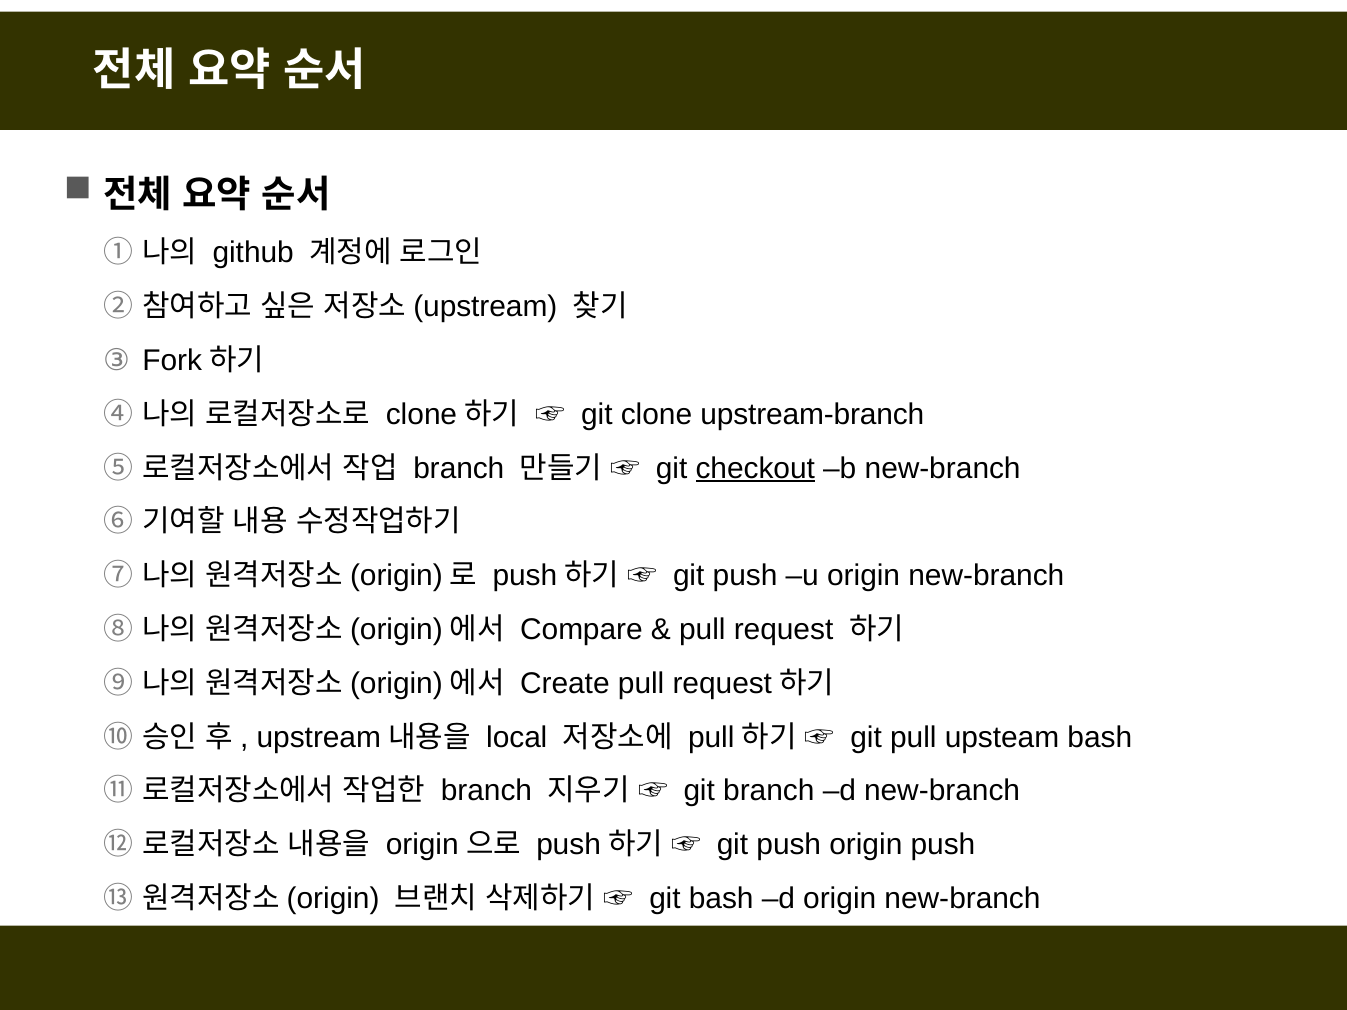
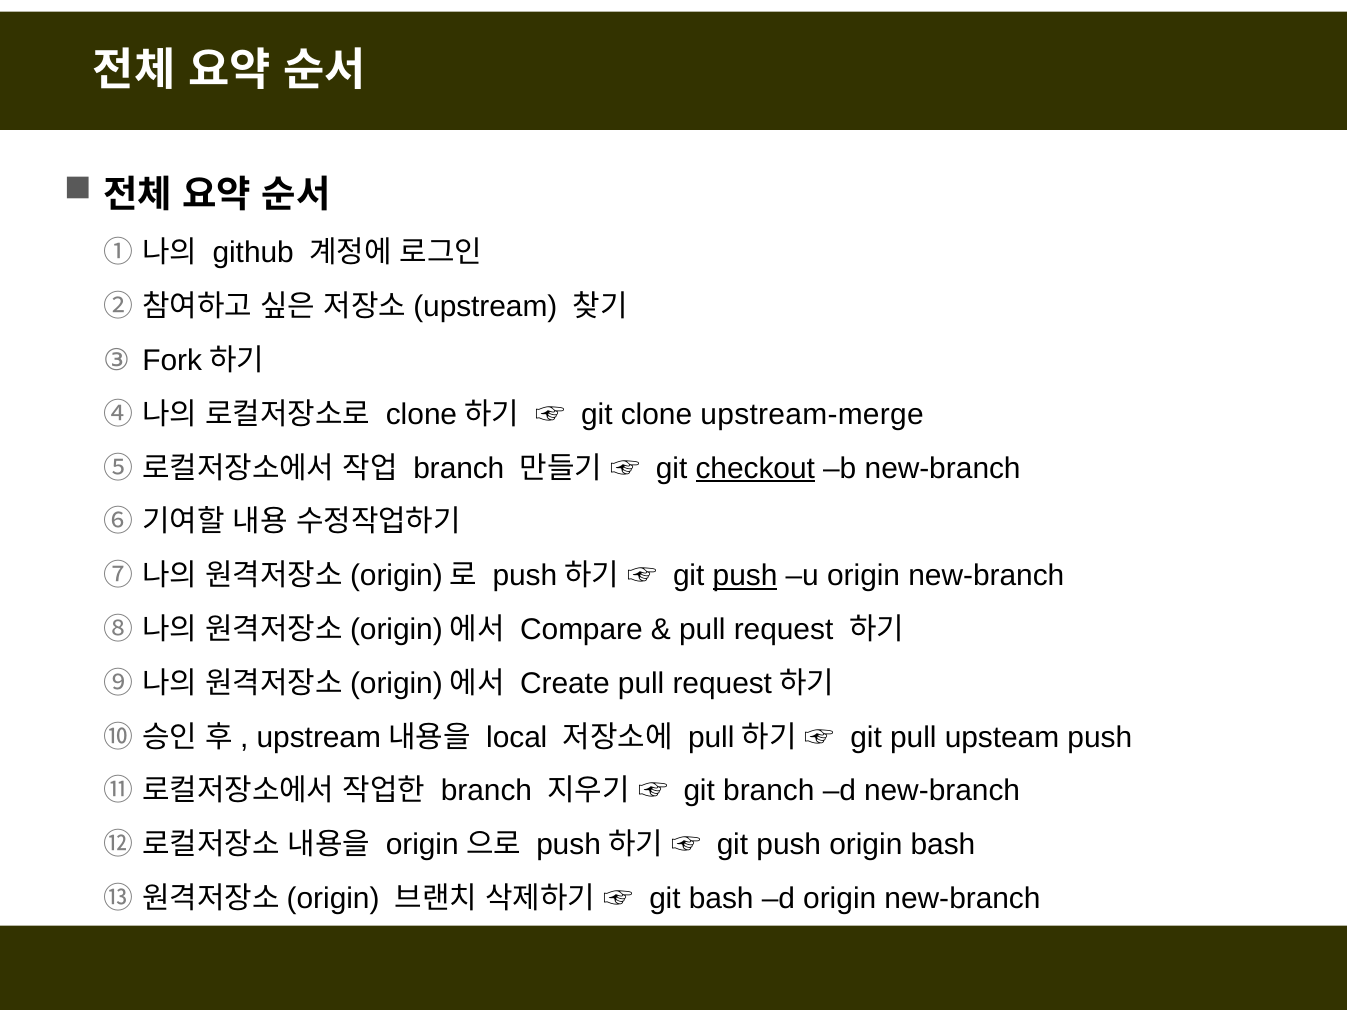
upstream-branch: upstream-branch -> upstream-merge (812, 414)
push underline: none -> present (745, 576)
upsteam bash: bash -> push (1100, 737)
origin push: push -> bash (943, 845)
